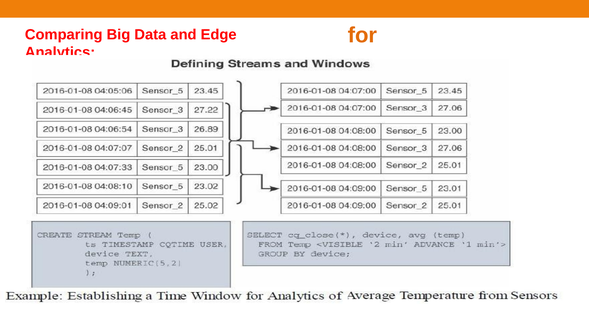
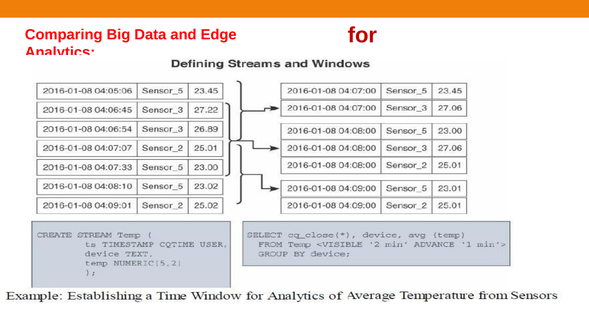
for colour: orange -> red (362, 35)
